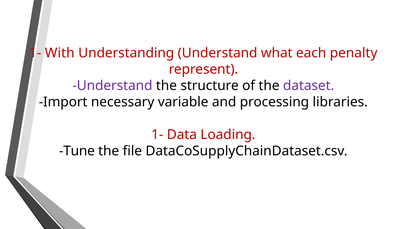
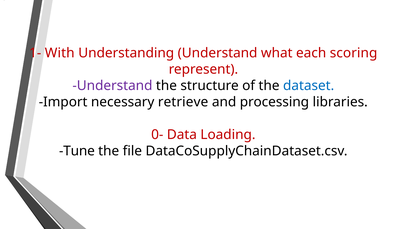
penalty: penalty -> scoring (354, 53)
dataset colour: purple -> blue (309, 86)
variable: variable -> retrieve (183, 102)
1-: 1- -> 0- (157, 135)
